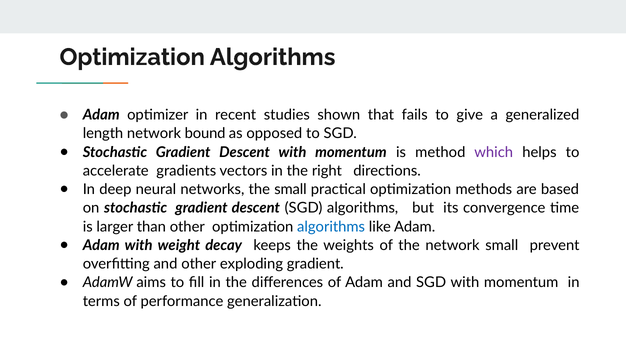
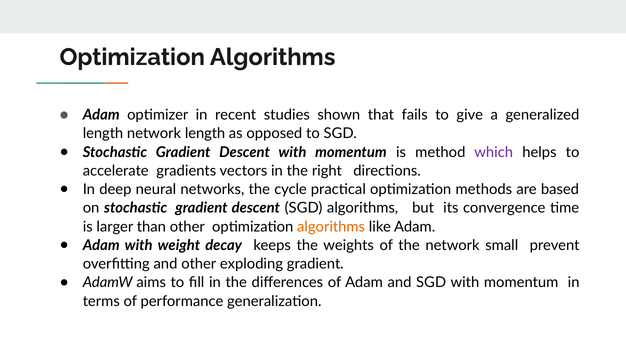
network bound: bound -> length (205, 134)
the small: small -> cycle (290, 190)
algorithms colour: blue -> orange (331, 227)
